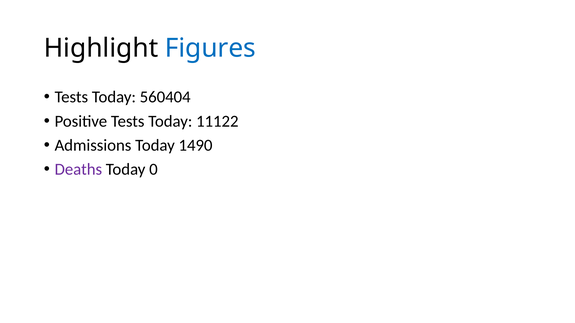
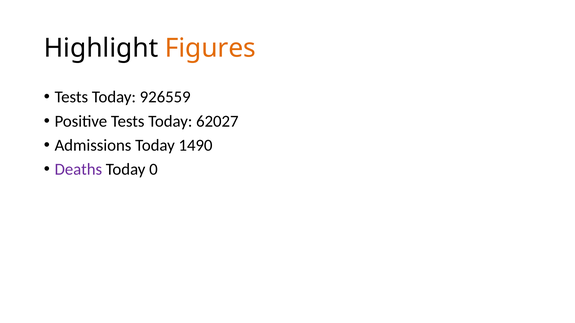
Figures colour: blue -> orange (210, 48)
560404: 560404 -> 926559 (165, 97)
11122: 11122 -> 62027 (217, 121)
